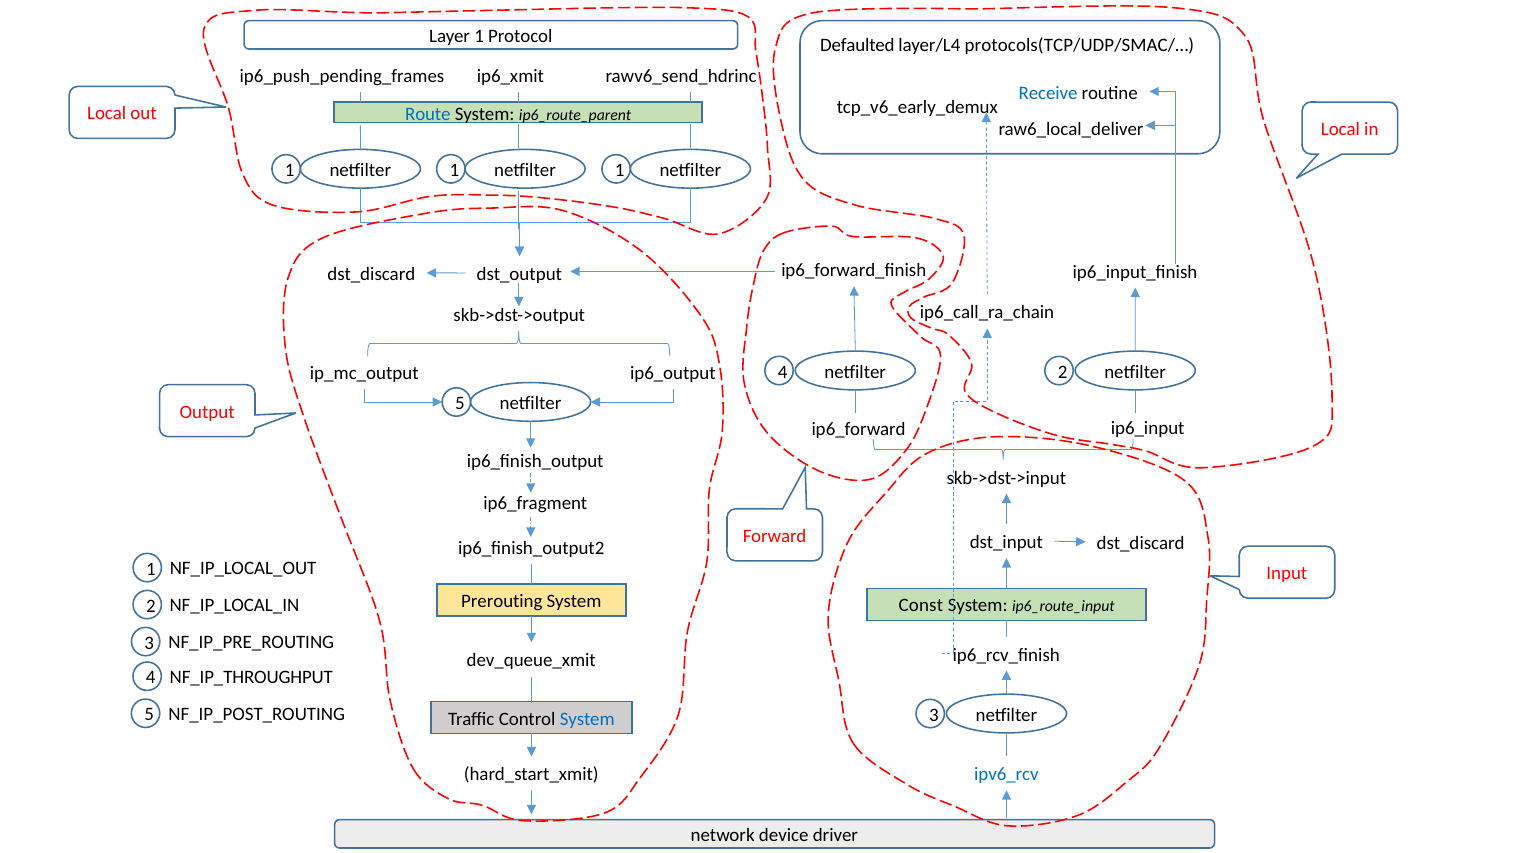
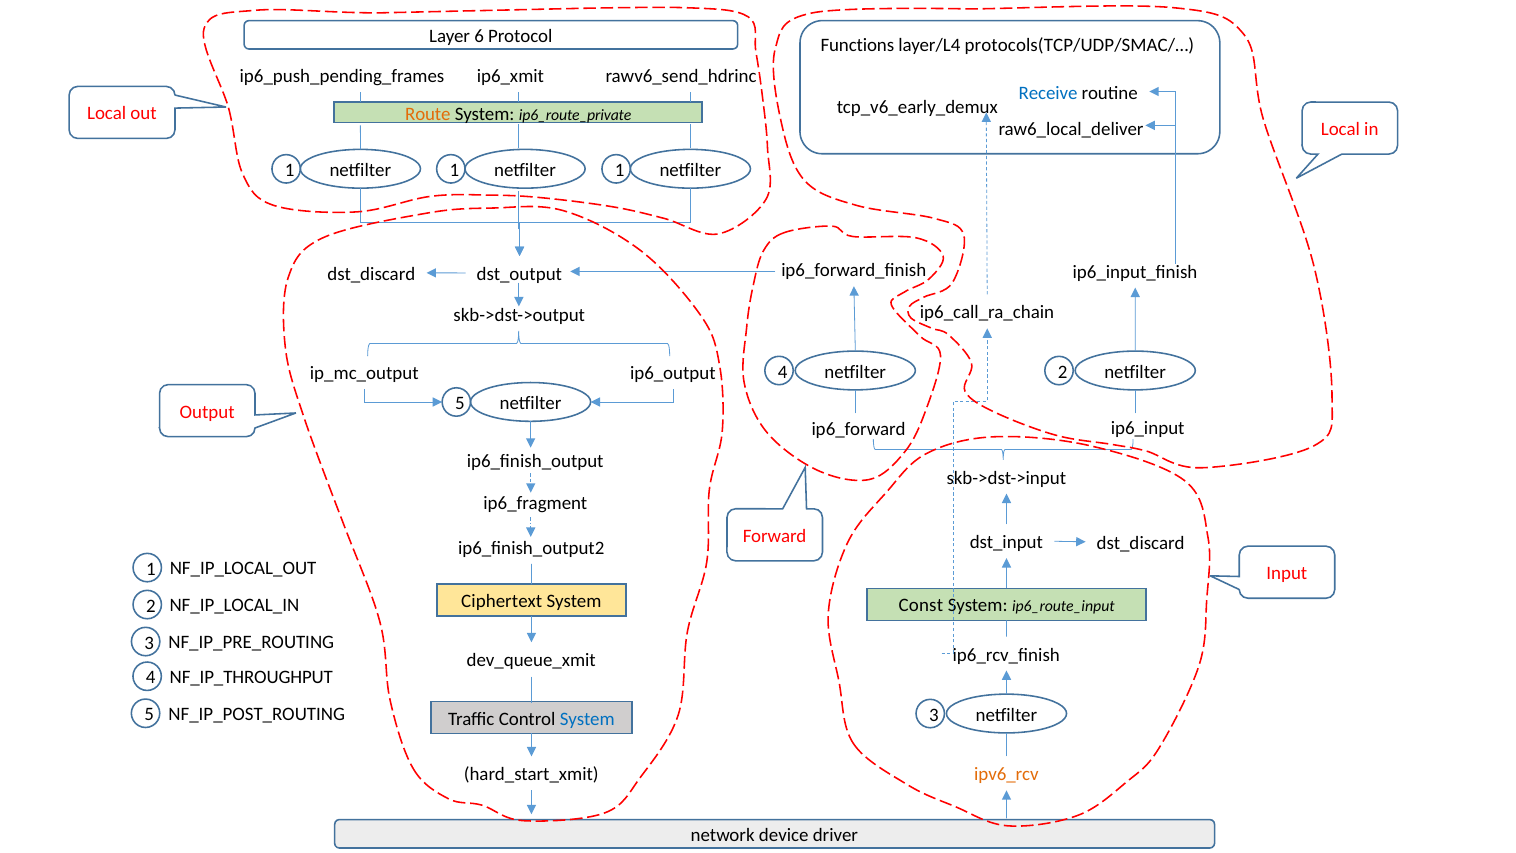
Layer 1: 1 -> 6 (479, 36)
Defaulted: Defaulted -> Functions (857, 45)
Route colour: blue -> orange (428, 114)
ip6_route_parent: ip6_route_parent -> ip6_route_private (575, 115)
Prerouting: Prerouting -> Ciphertext (502, 601)
ipv6_rcv colour: blue -> orange (1006, 774)
